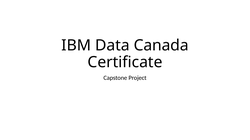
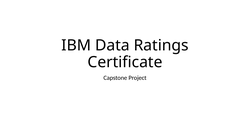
Canada: Canada -> Ratings (161, 46)
